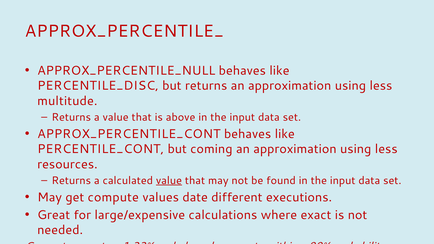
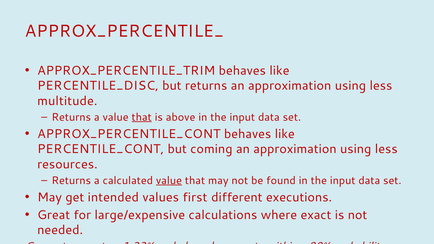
APPROX_PERCENTILE_NULL: APPROX_PERCENTILE_NULL -> APPROX_PERCENTILE_TRIM (126, 71)
that underline: none -> present (142, 117)
compute: compute -> intended (113, 197)
date: date -> first (195, 197)
